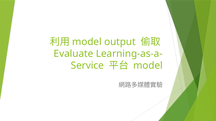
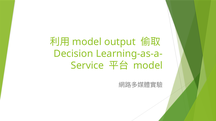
Evaluate: Evaluate -> Decision (73, 54)
